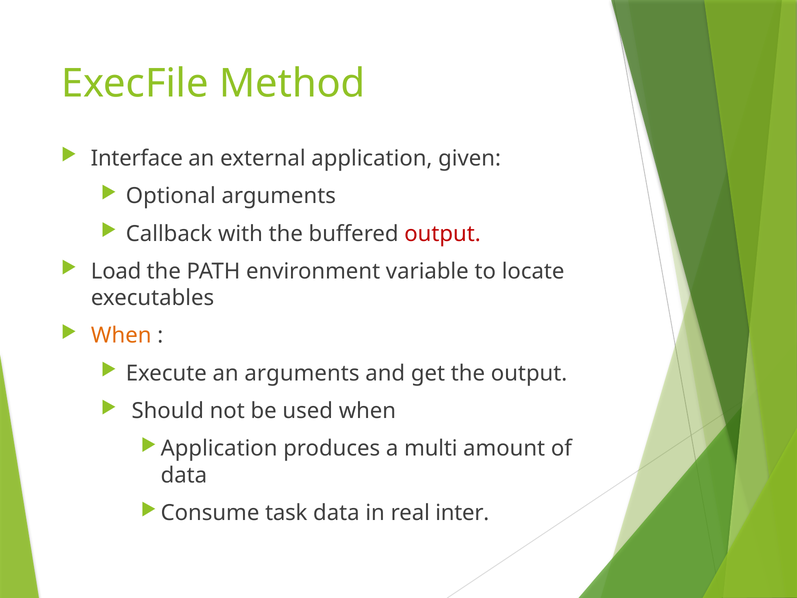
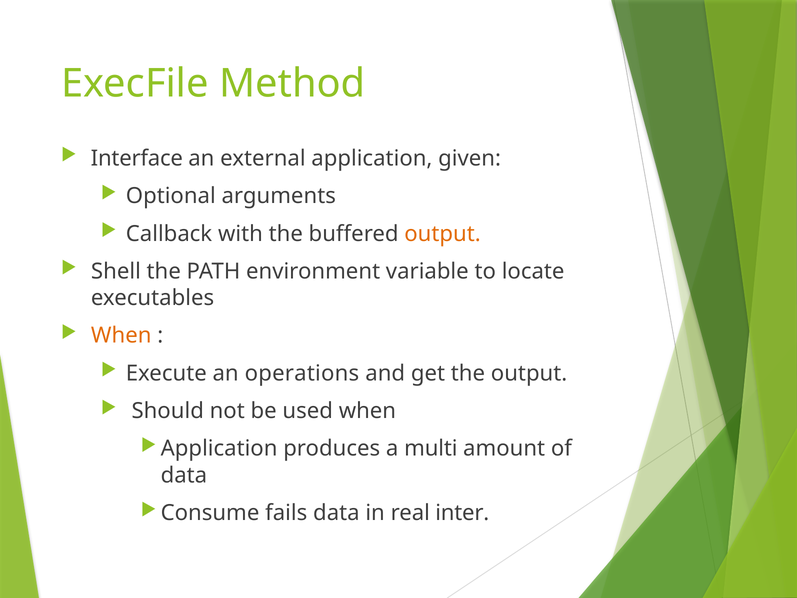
output colour: red -> orange (443, 234)
Load: Load -> Shell (116, 271)
an arguments: arguments -> operations (302, 373)
task: task -> fails (286, 513)
